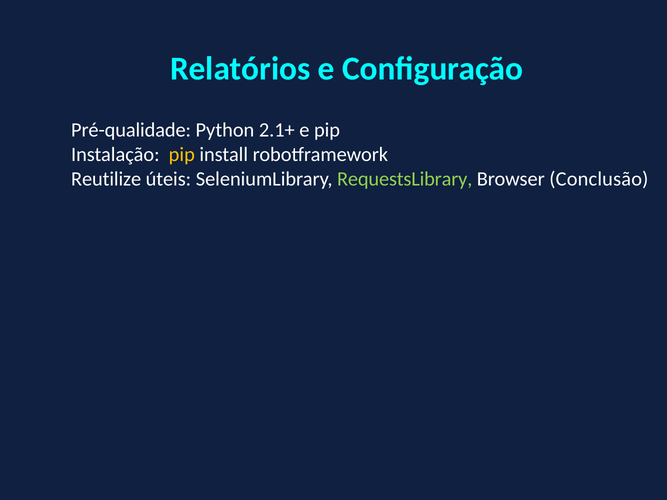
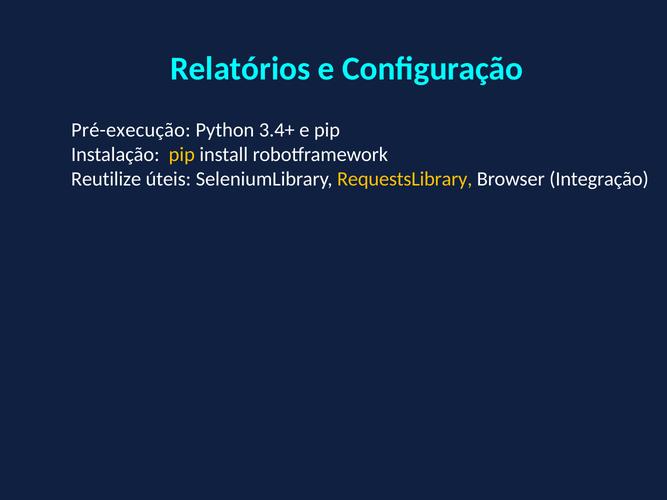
Pré-qualidade: Pré-qualidade -> Pré-execução (131, 130)
2.1+: 2.1+ -> 3.4+ (277, 130)
RequestsLibrary colour: light green -> yellow (405, 179)
Conclusão: Conclusão -> Integração (599, 179)
